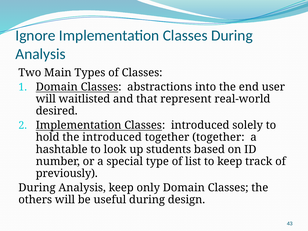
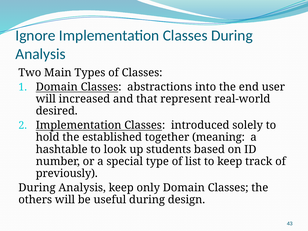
waitlisted: waitlisted -> increased (84, 99)
the introduced: introduced -> established (112, 137)
together together: together -> meaning (218, 137)
